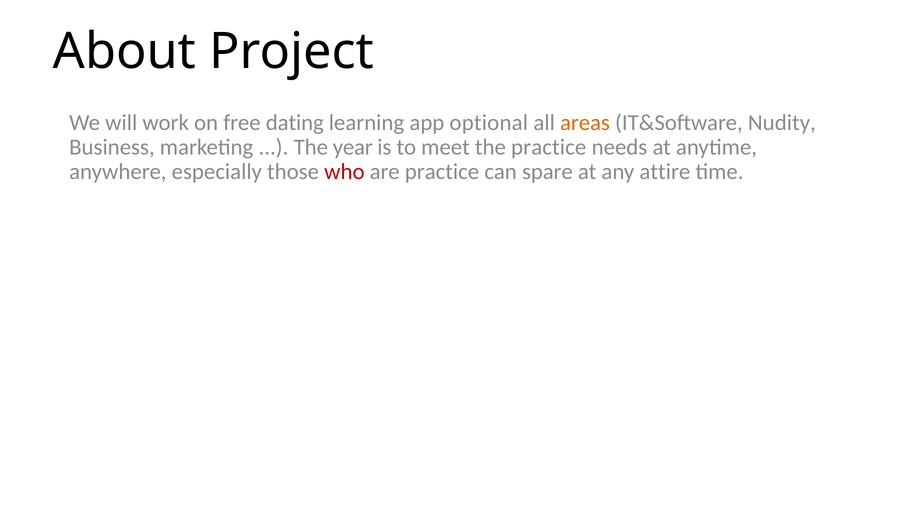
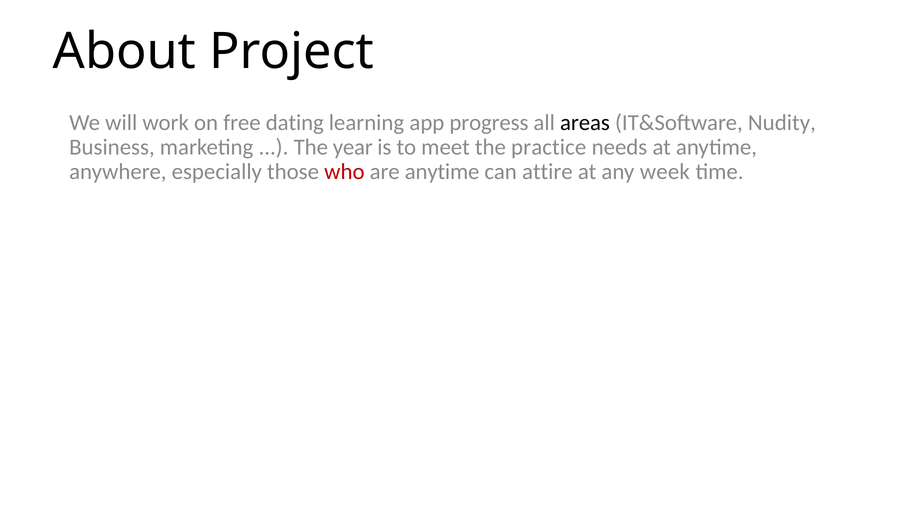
optional: optional -> progress (489, 123)
areas colour: orange -> black (585, 123)
are practice: practice -> anytime (442, 172)
spare: spare -> attire (547, 172)
attire: attire -> week (665, 172)
